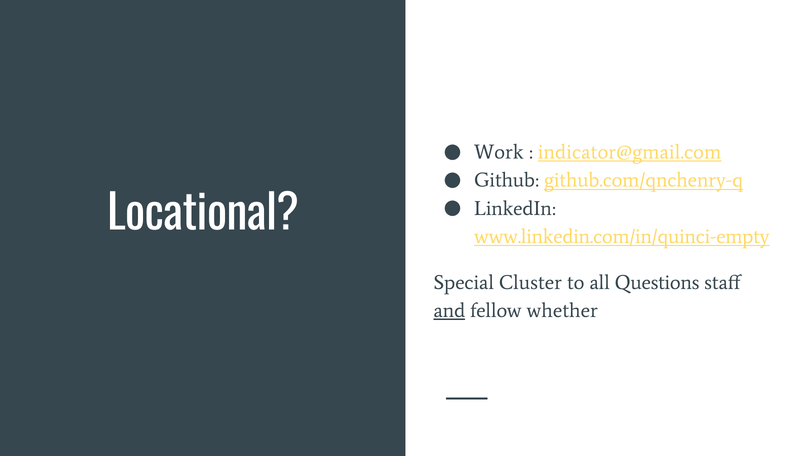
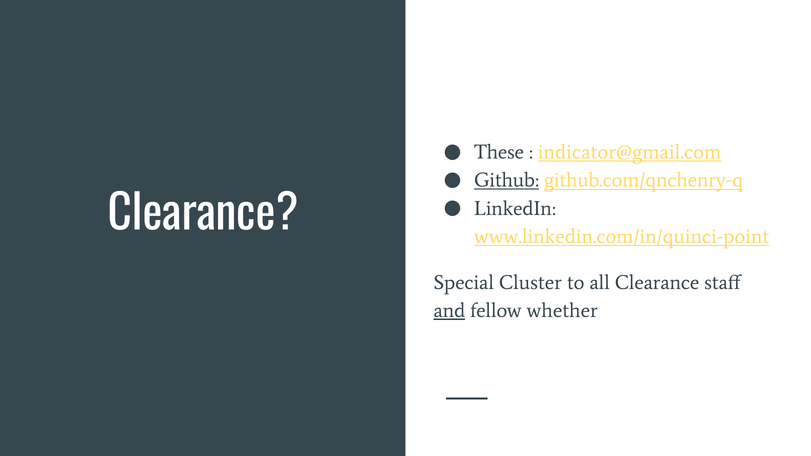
Work: Work -> These (499, 152)
Github underline: none -> present (507, 180)
Locational: Locational -> Clearance (203, 214)
www.linkedin.com/in/quinci-empty: www.linkedin.com/in/quinci-empty -> www.linkedin.com/in/quinci-point (622, 236)
all Questions: Questions -> Clearance (657, 283)
